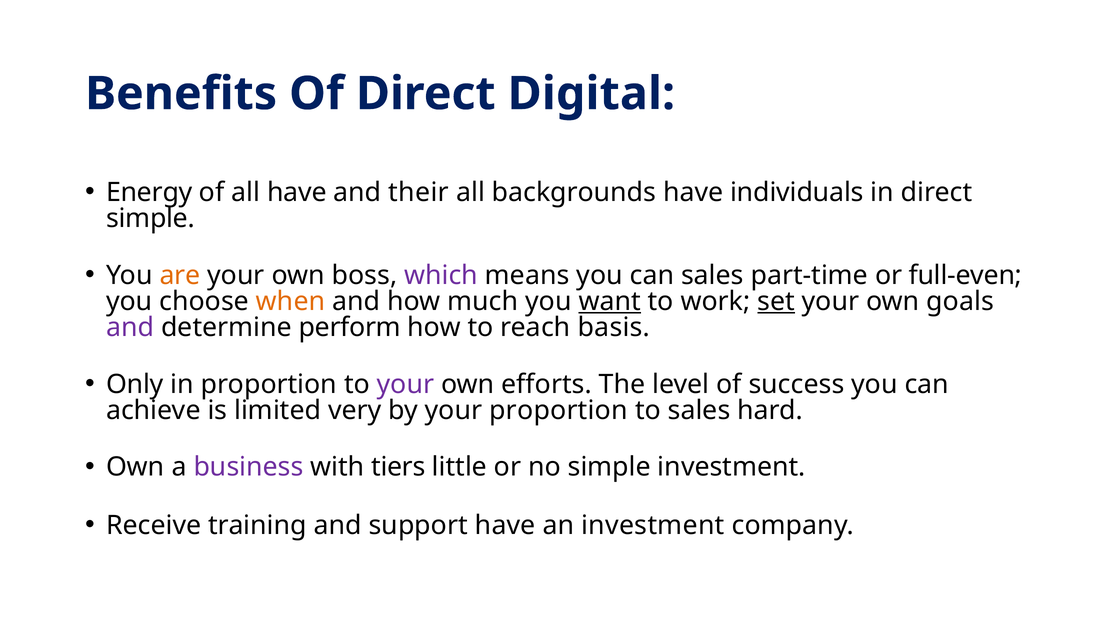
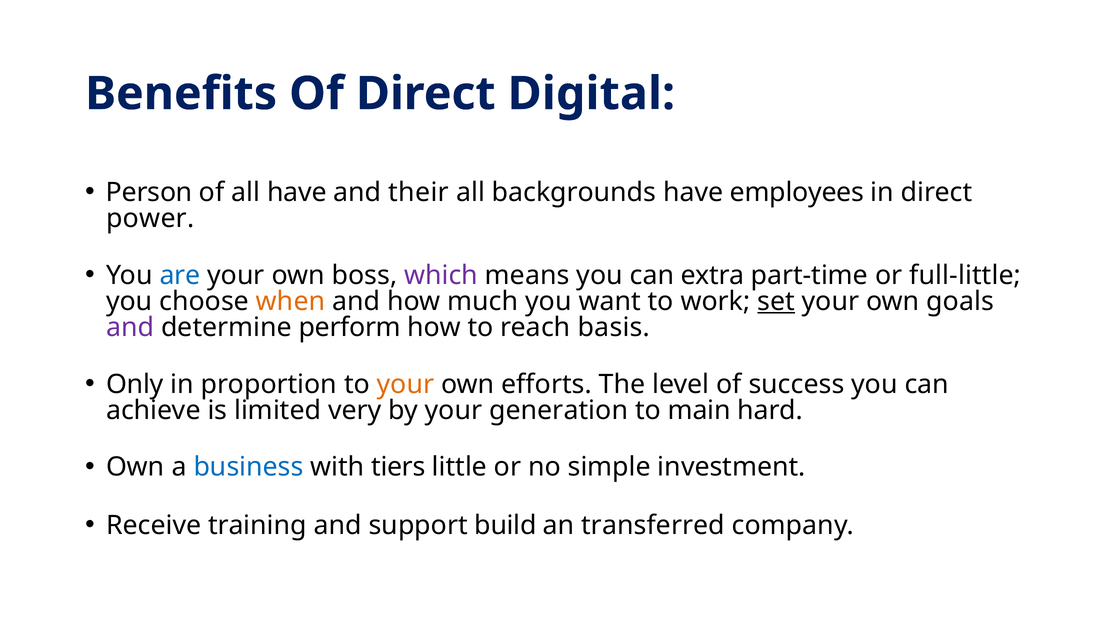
Energy: Energy -> Person (149, 193)
individuals: individuals -> employees (797, 193)
simple: simple -> power (150, 219)
are colour: orange -> blue (180, 276)
can sales: sales -> extra (712, 276)
full-even: full-even -> full-little (965, 276)
want underline: present -> none (610, 302)
your colour: purple -> orange (406, 384)
your proportion: proportion -> generation (559, 410)
to sales: sales -> main (699, 410)
business colour: purple -> blue (248, 467)
support have: have -> build (505, 526)
an investment: investment -> transferred (653, 526)
